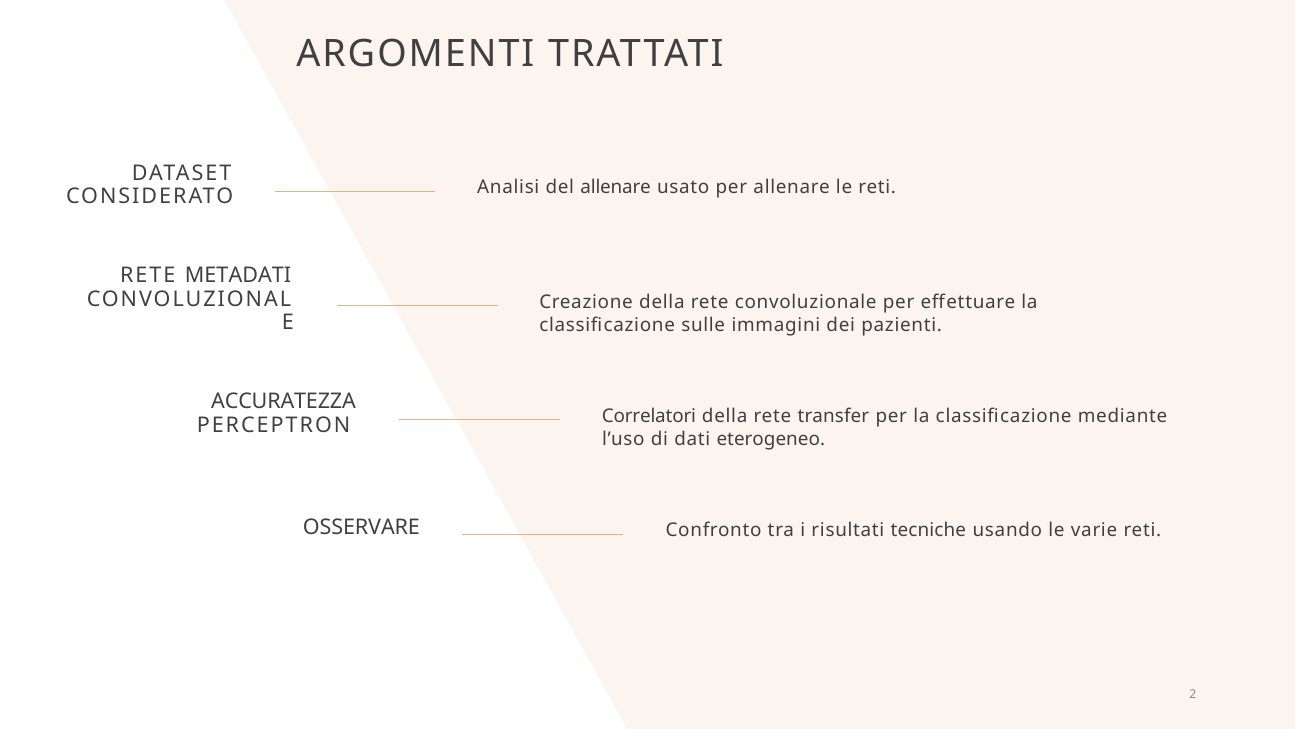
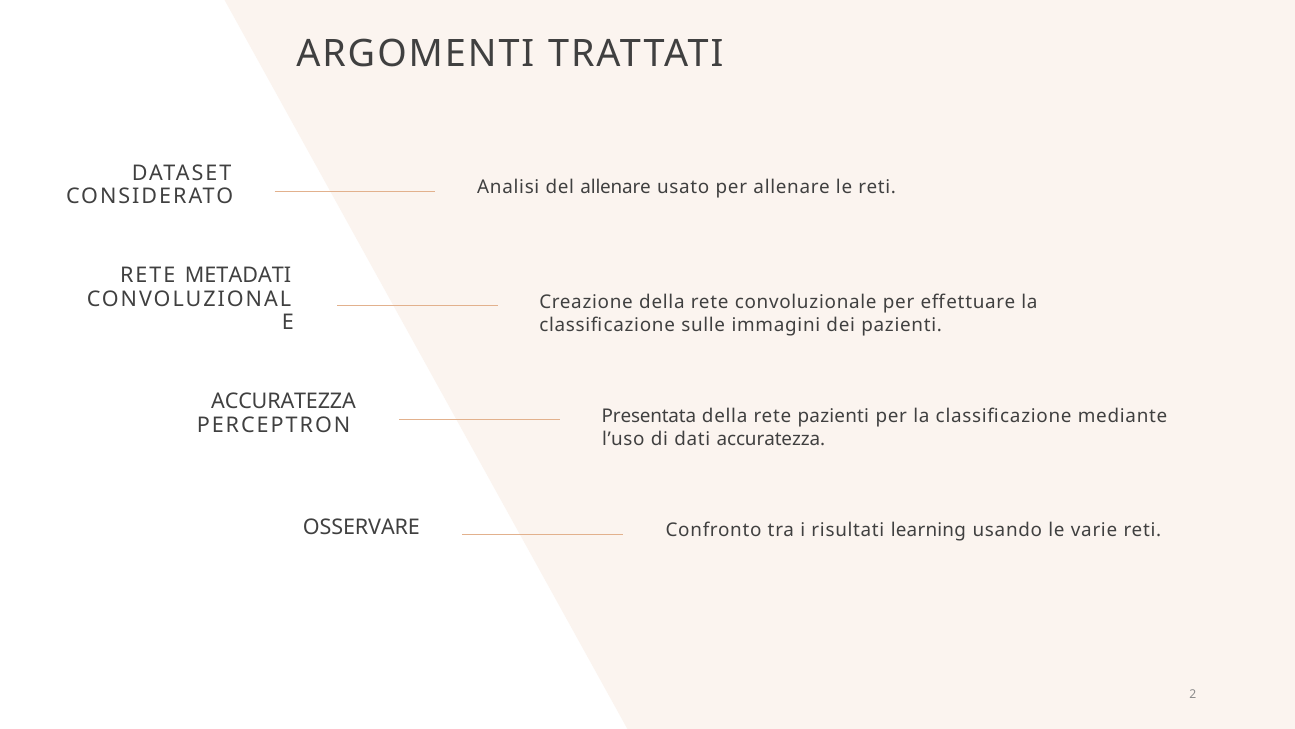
Correlatori: Correlatori -> Presentata (649, 416)
rete transfer: transfer -> pazienti (833, 416)
dati eterogeneo: eterogeneo -> accuratezza (771, 439)
tecniche: tecniche -> learning (928, 530)
